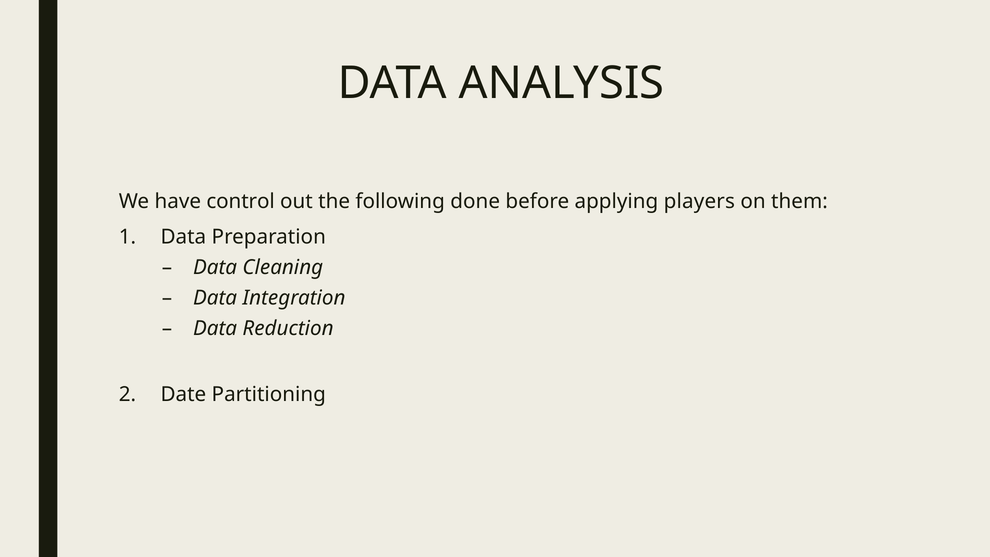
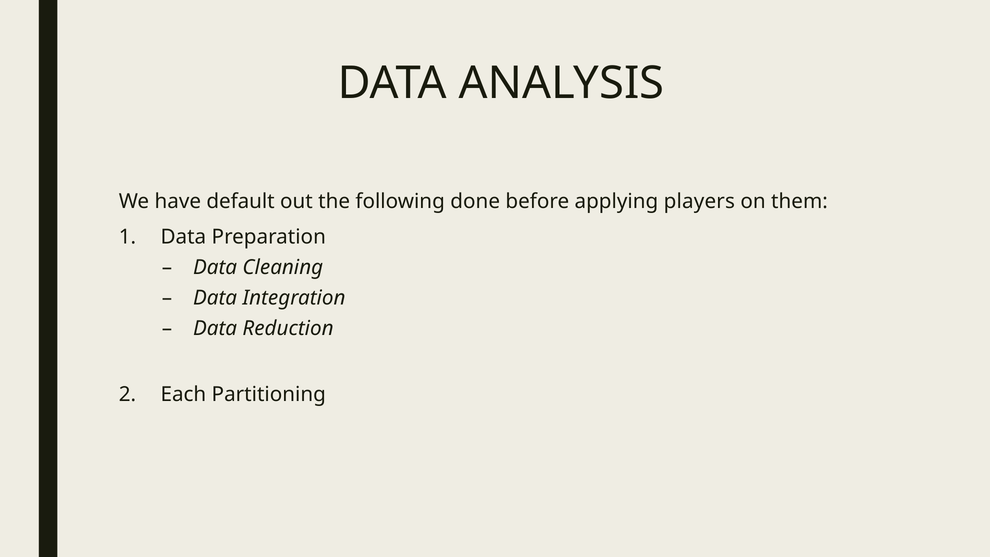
control: control -> default (241, 201)
Date: Date -> Each (183, 394)
